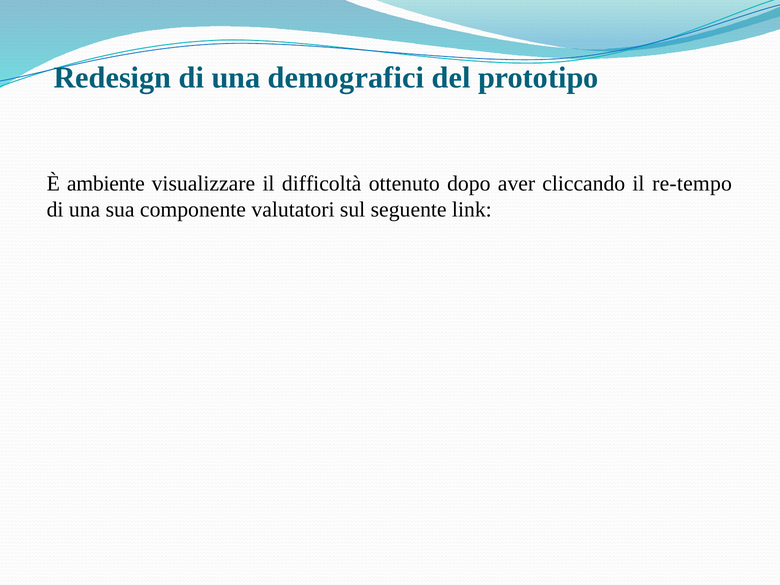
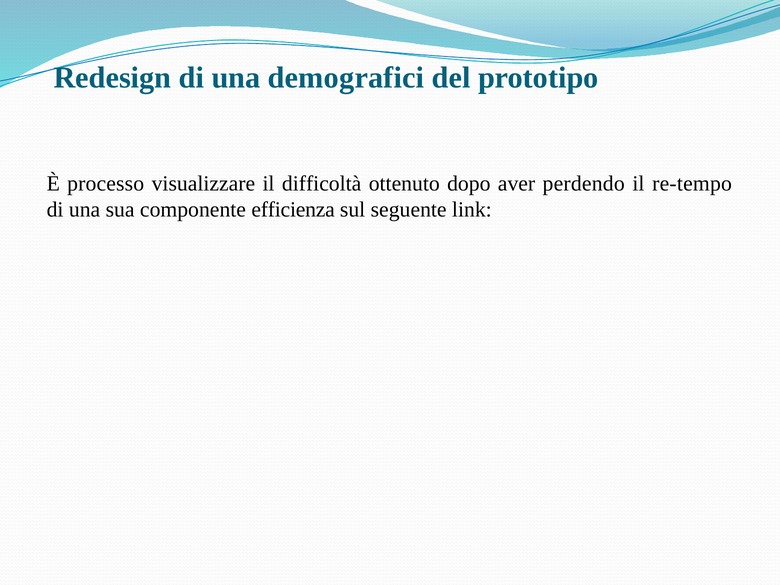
ambiente: ambiente -> processo (106, 183)
cliccando: cliccando -> perdendo (584, 183)
valutatori: valutatori -> efficienza (293, 210)
